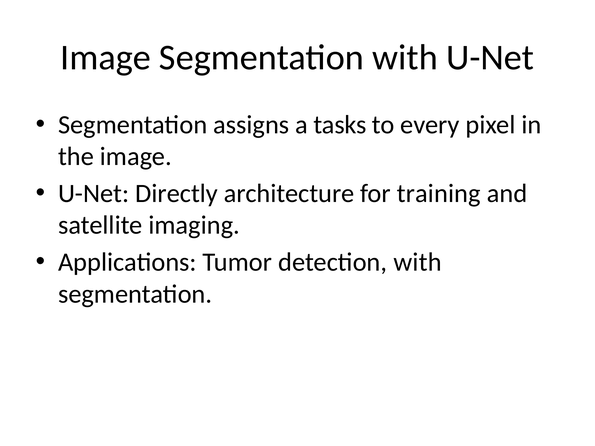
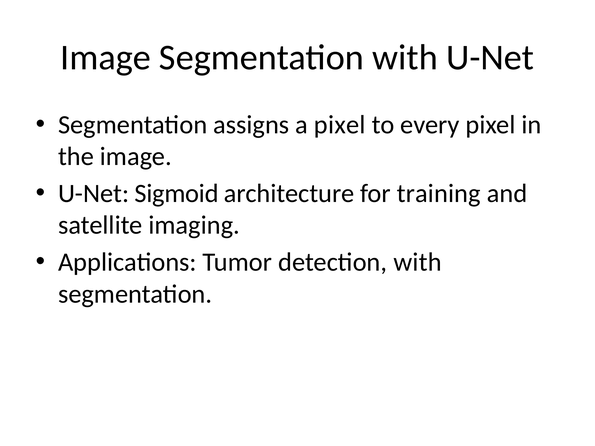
a tasks: tasks -> pixel (340, 125)
Directly: Directly -> Sigmoid (177, 194)
